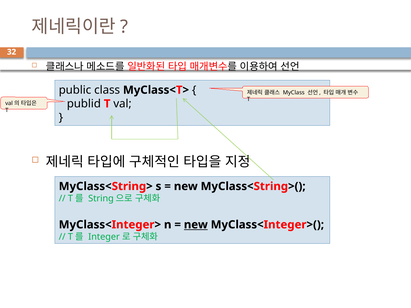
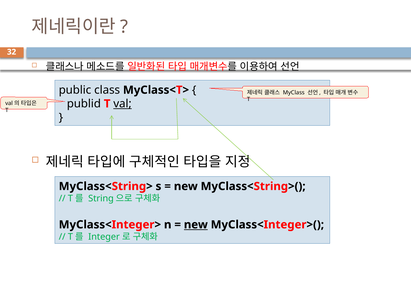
val underline: none -> present (122, 104)
